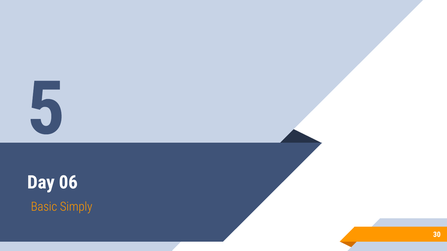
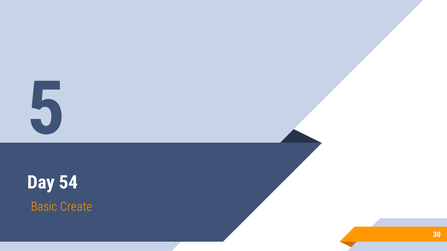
06: 06 -> 54 (68, 183)
Simply: Simply -> Create (76, 207)
